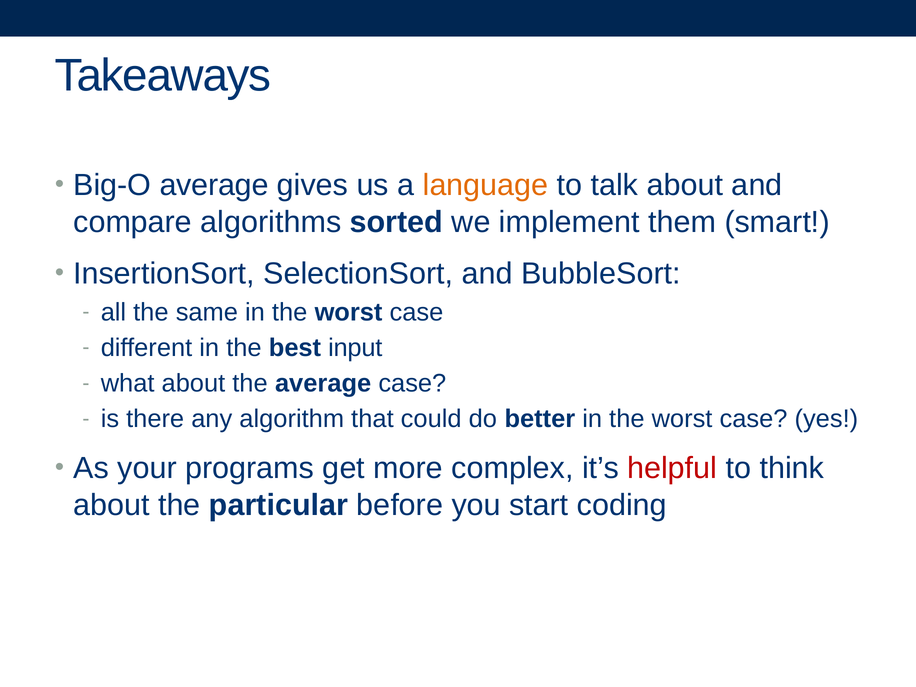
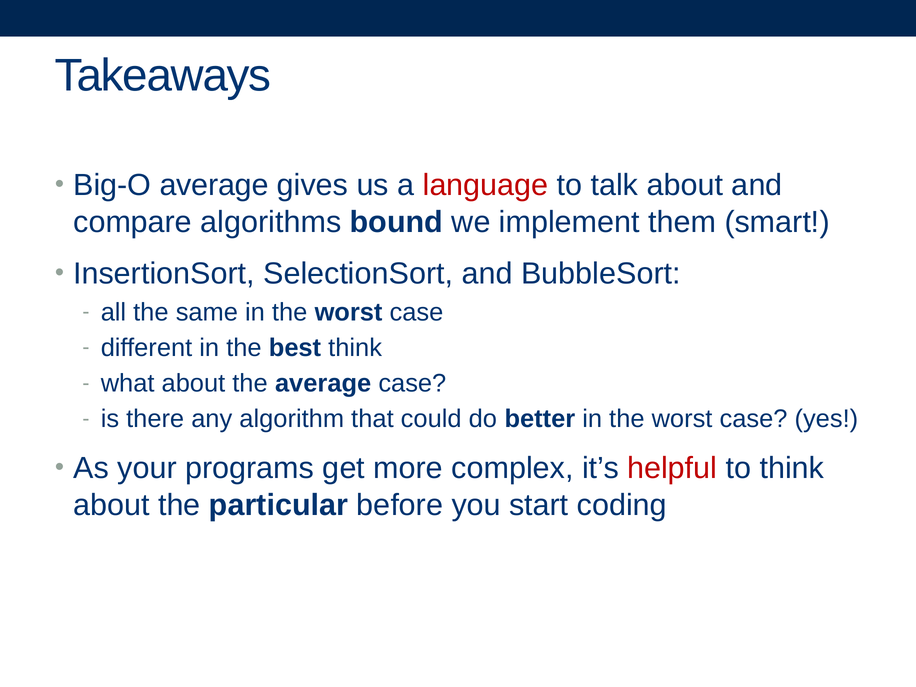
language colour: orange -> red (486, 185)
sorted: sorted -> bound (396, 222)
best input: input -> think (355, 348)
